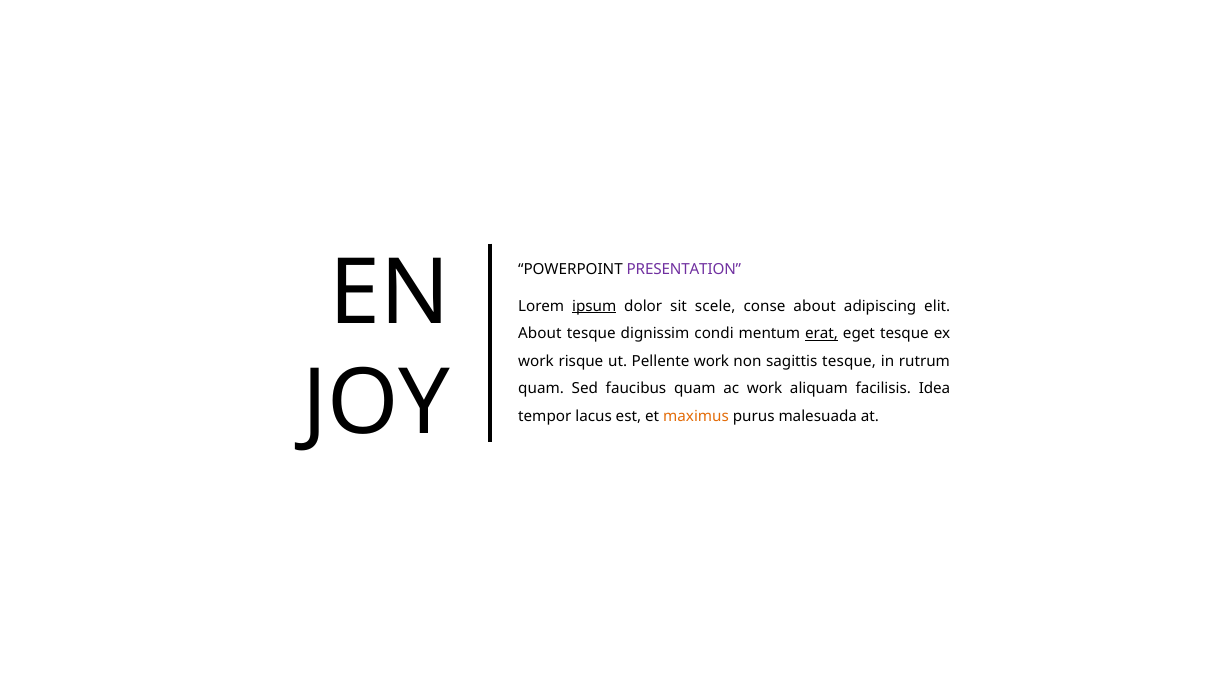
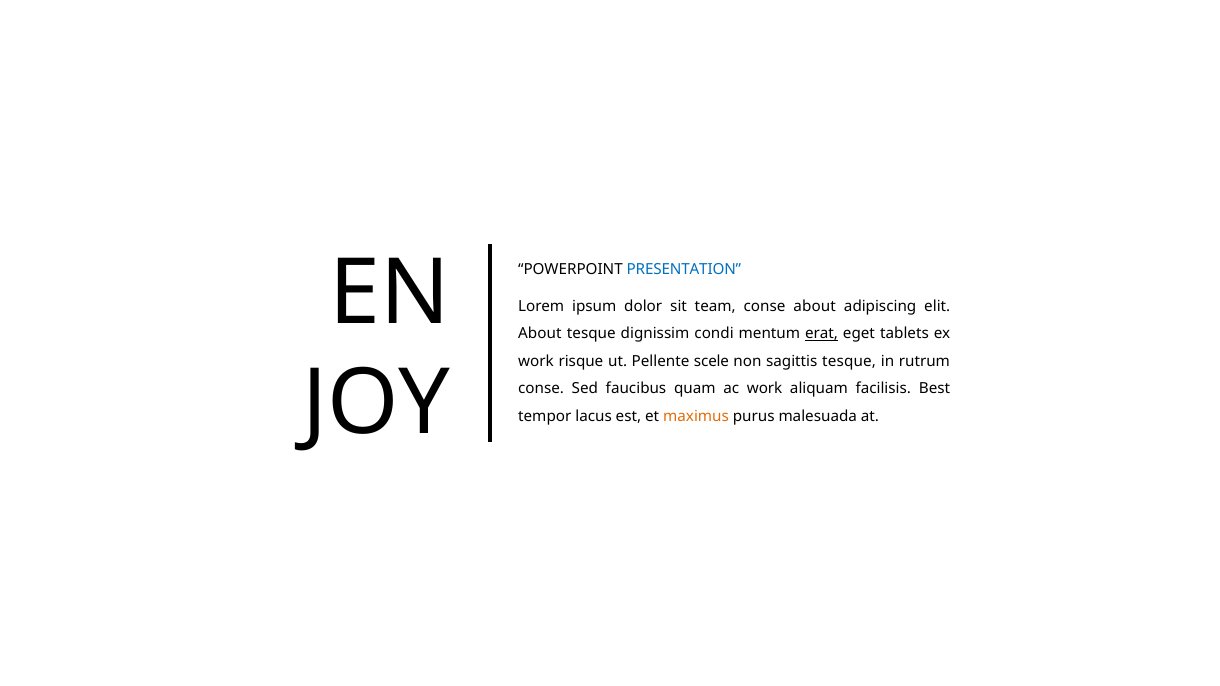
PRESENTATION colour: purple -> blue (684, 270)
ipsum underline: present -> none (594, 306)
scele: scele -> team (715, 306)
eget tesque: tesque -> tablets (904, 334)
Pellente work: work -> scele (712, 361)
quam: quam -> conse (541, 389)
Idea: Idea -> Best (935, 389)
